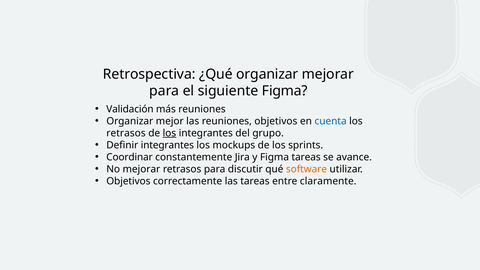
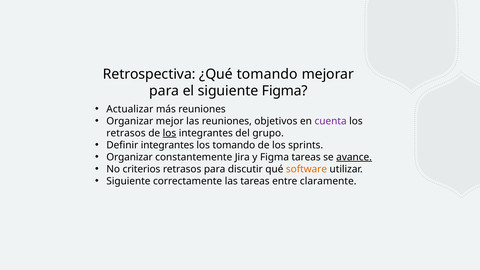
¿Qué organizar: organizar -> tomando (267, 74)
Validación: Validación -> Actualizar (130, 109)
cuenta colour: blue -> purple (331, 121)
los mockups: mockups -> tomando (234, 145)
Coordinar: Coordinar -> Organizar (130, 157)
avance underline: none -> present (354, 157)
No mejorar: mejorar -> criterios (141, 169)
Objetivos: Objetivos -> Siguiente (128, 181)
